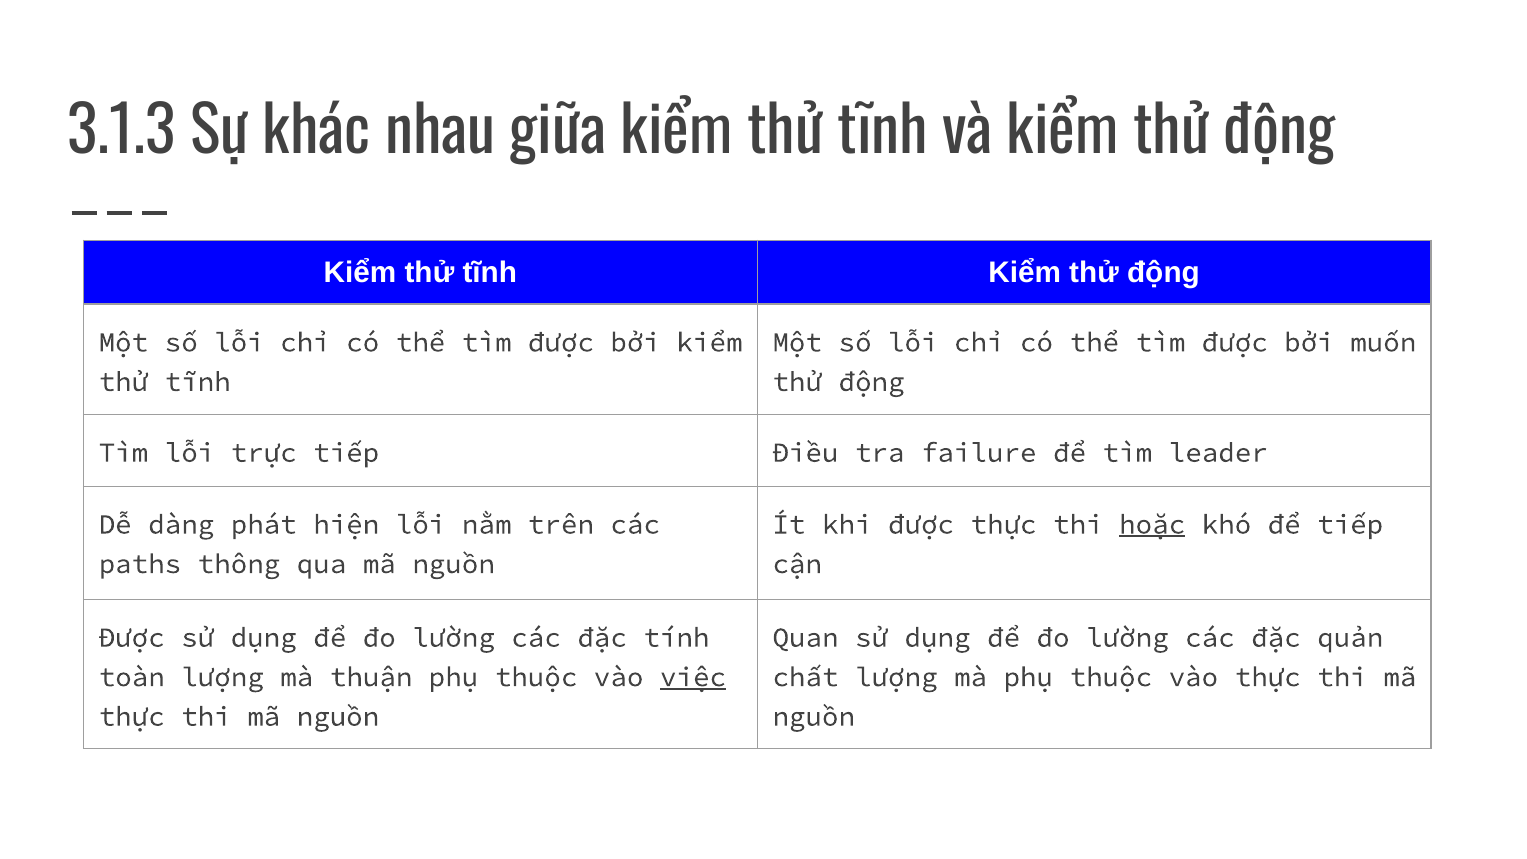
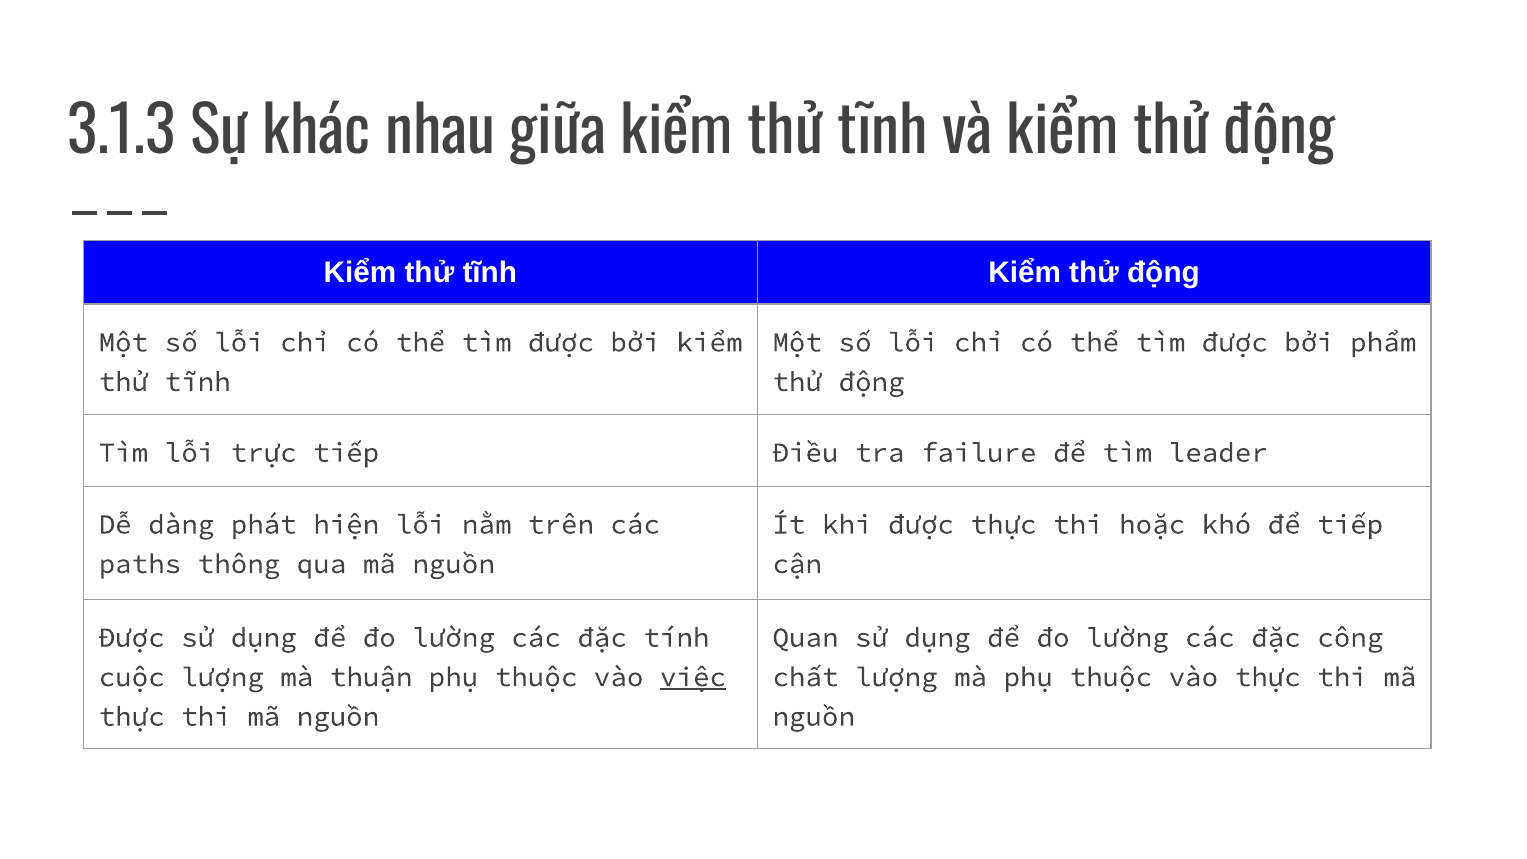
muốn: muốn -> phẩm (1383, 342)
hoặc underline: present -> none (1152, 524)
quản: quản -> công (1350, 638)
toàn: toàn -> cuộc (132, 677)
